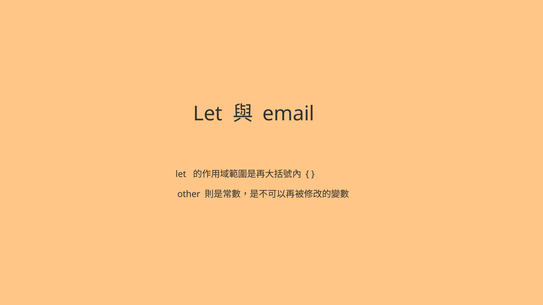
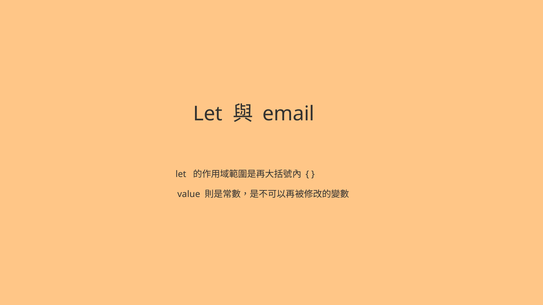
other: other -> value (189, 194)
